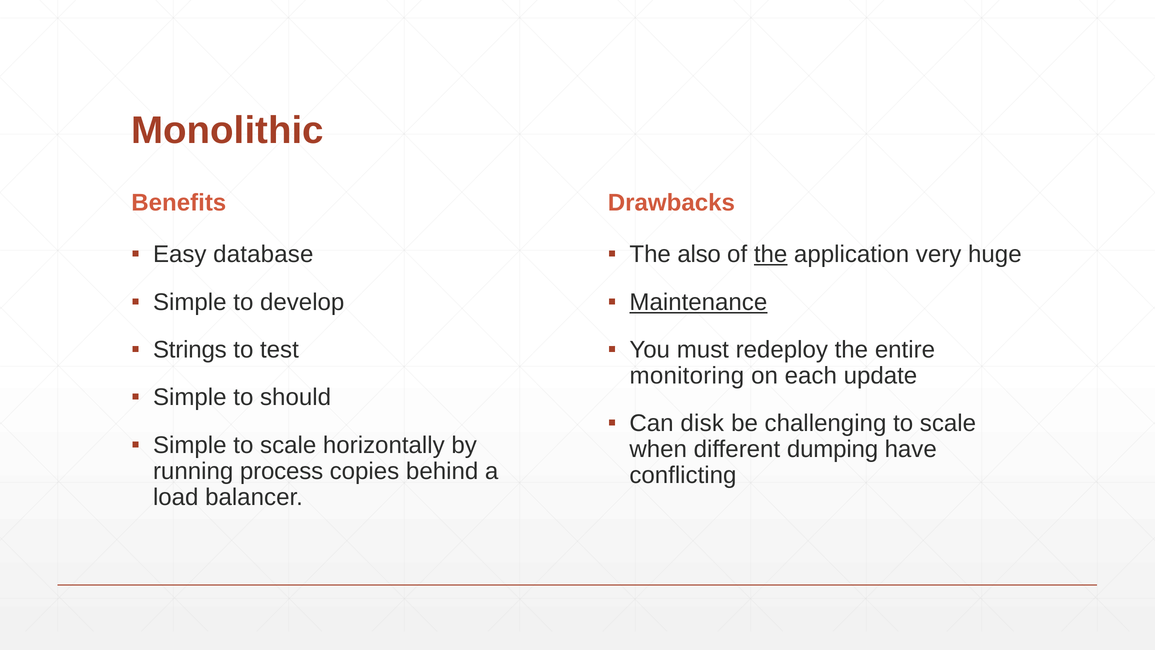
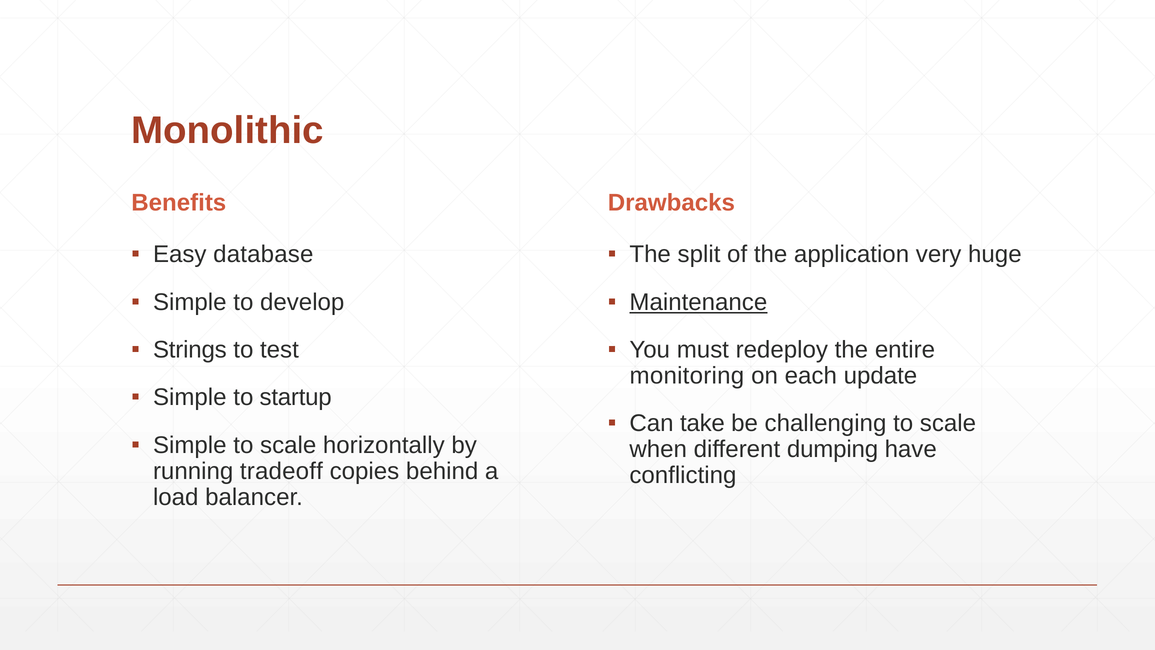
also: also -> split (699, 254)
the underline: present -> none (771, 254)
should: should -> startup (296, 397)
disk: disk -> take (702, 423)
process: process -> tradeoff (281, 471)
